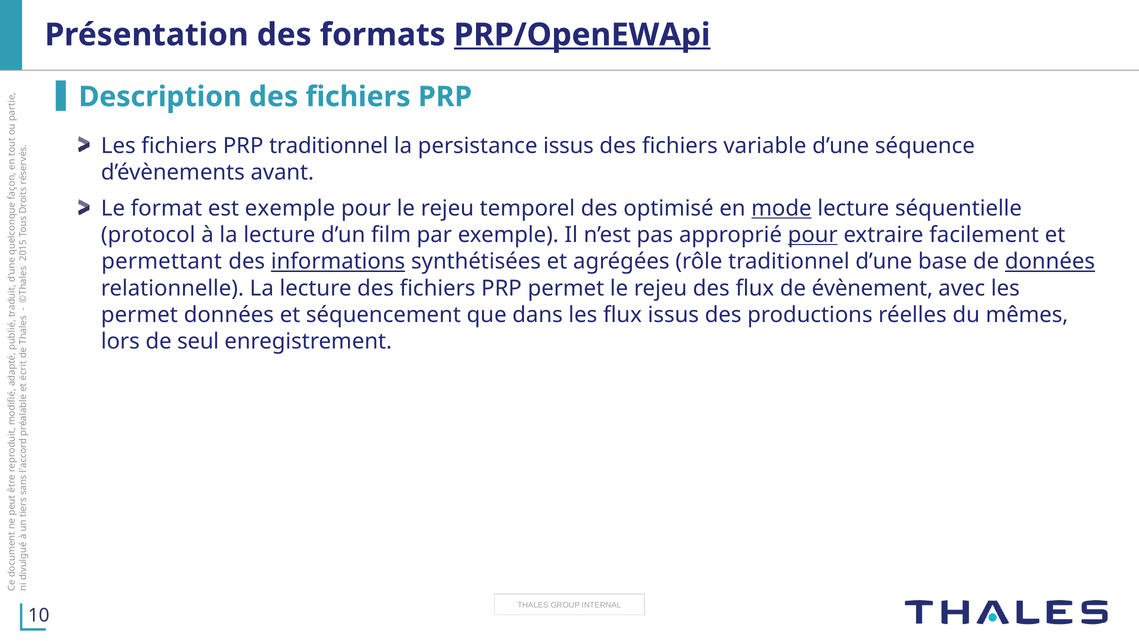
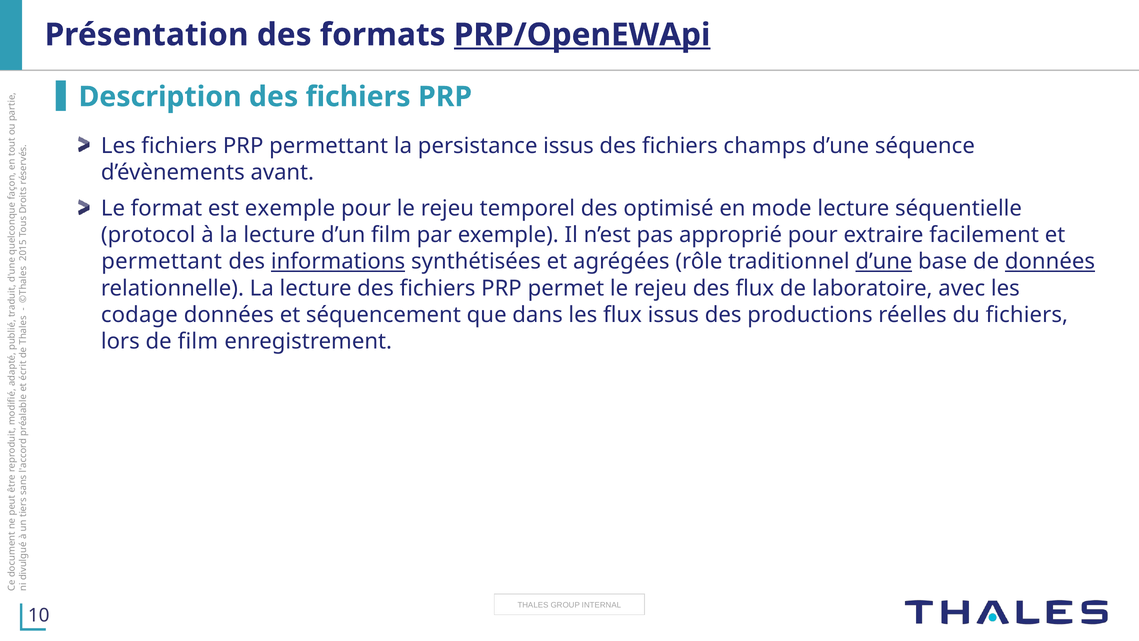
PRP traditionnel: traditionnel -> permettant (329, 146)
variable: variable -> champs (765, 146)
mode underline: present -> none (781, 208)
pour underline: present -> none (813, 235)
d’une underline: none -> present (884, 262)
évènement: évènement -> laboratoire (872, 288)
permet: permet -> codage (139, 315)
du mêmes: mêmes -> fichiers (1027, 315)
de seul: seul -> film (198, 341)
